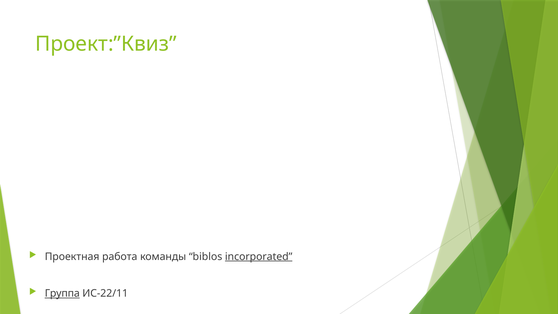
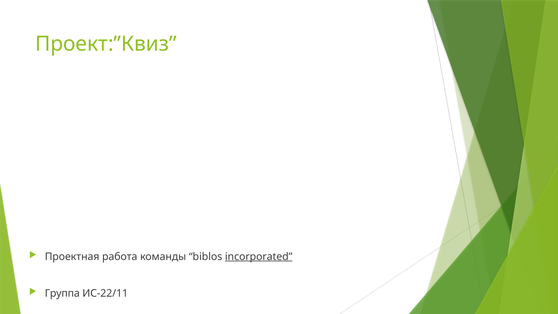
Группа underline: present -> none (62, 293)
